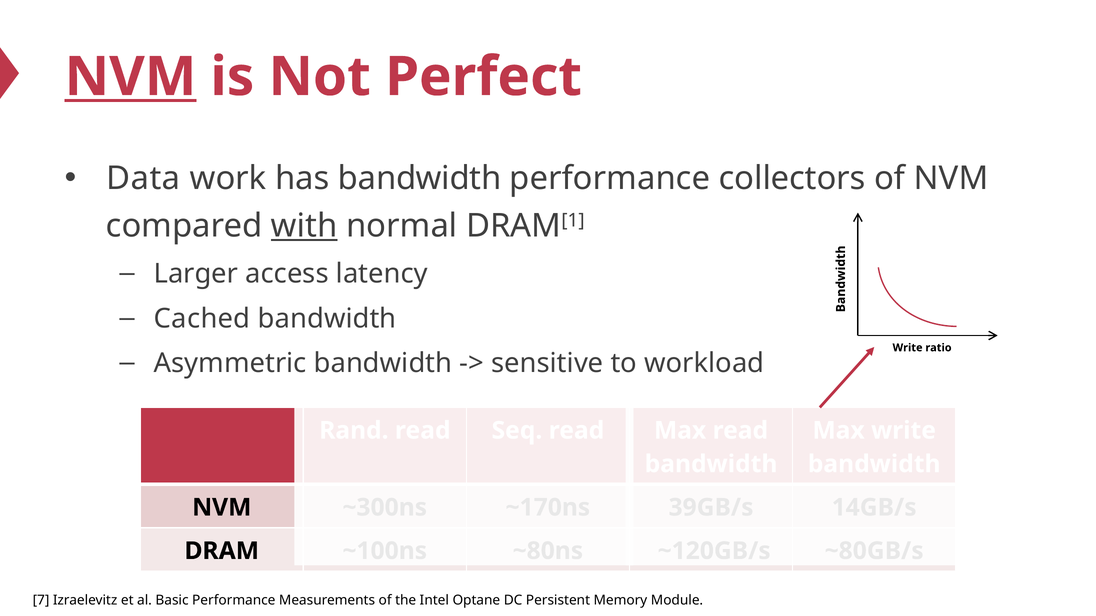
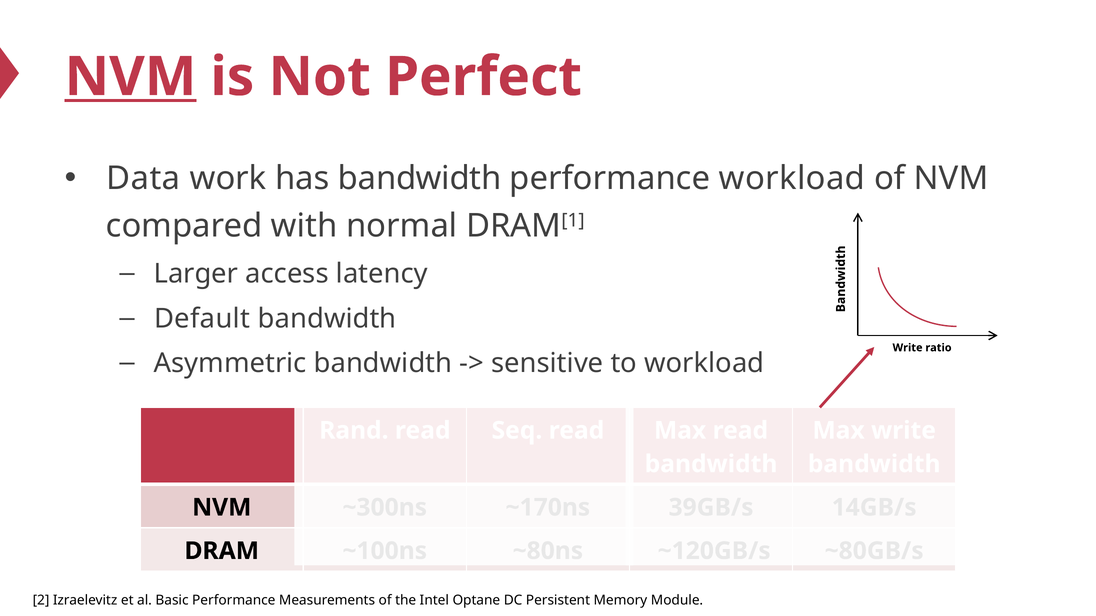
performance collectors: collectors -> workload (792, 179)
with underline: present -> none (304, 226)
Cached: Cached -> Default (202, 319)
7: 7 -> 2 (41, 601)
